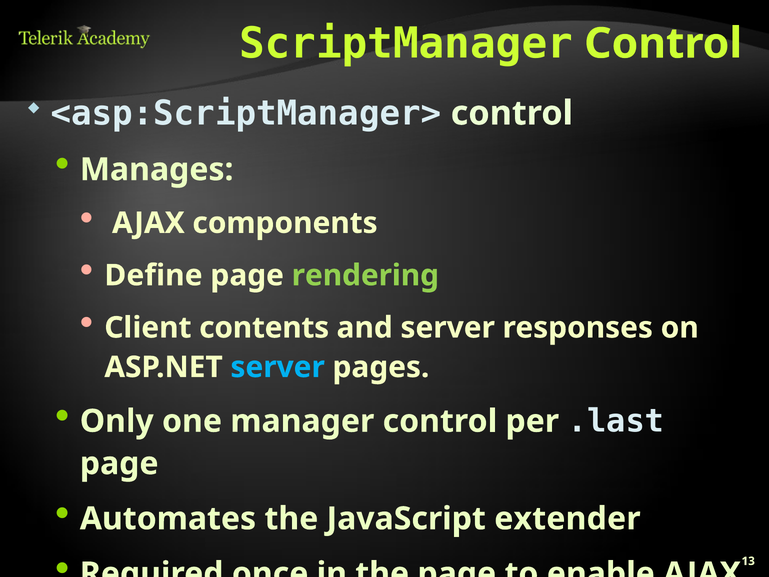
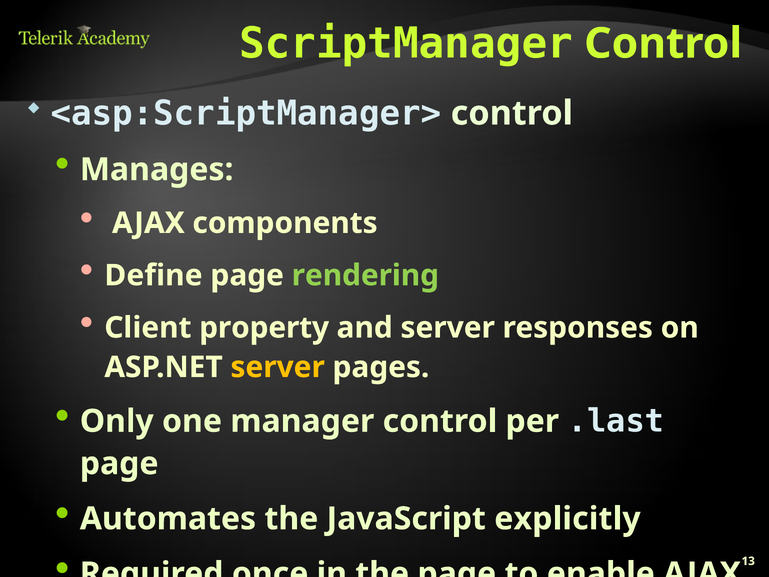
contents: contents -> property (264, 328)
server colour: light blue -> yellow (278, 367)
extender: extender -> explicitly (567, 518)
